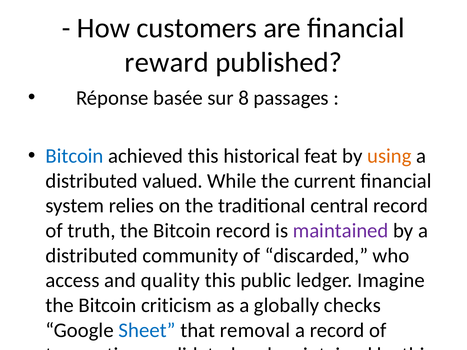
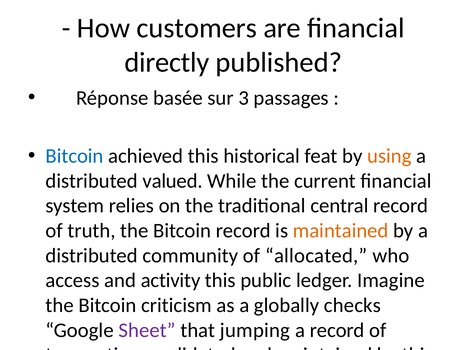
reward: reward -> directly (167, 62)
sur 8: 8 -> 3 (244, 98)
maintained colour: purple -> orange (341, 231)
discarded: discarded -> allocated (316, 256)
quality: quality -> activity (171, 281)
Sheet colour: blue -> purple (147, 330)
removal: removal -> jumping (255, 330)
